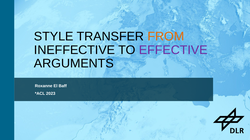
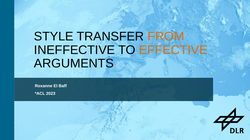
EFFECTIVE colour: purple -> orange (173, 50)
